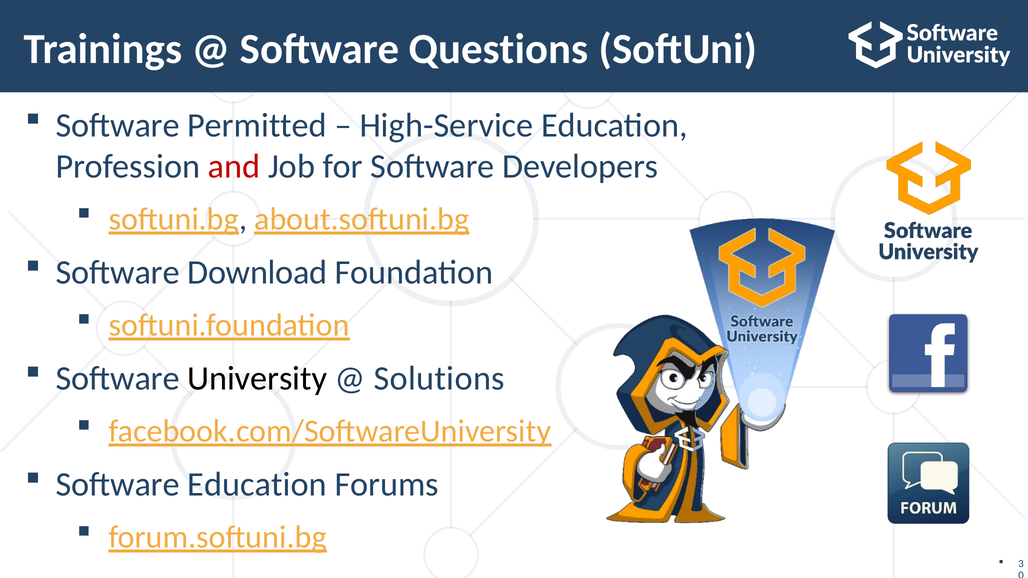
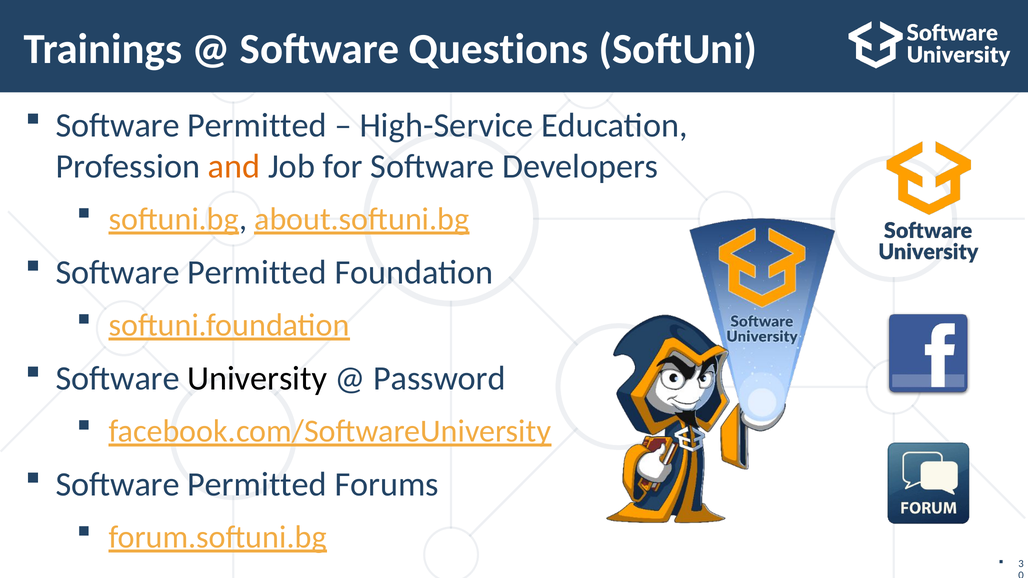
and colour: red -> orange (234, 167)
Download: Download -> Permitted (257, 273)
Solutions: Solutions -> Password (439, 379)
Education: Education -> Permitted (257, 485)
